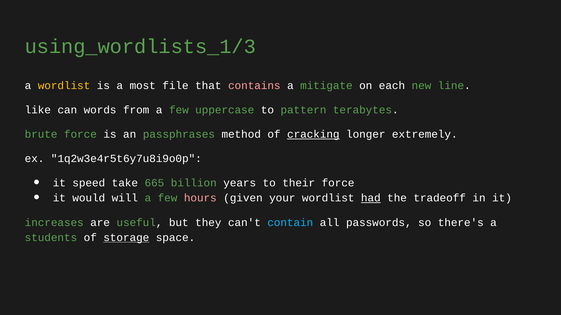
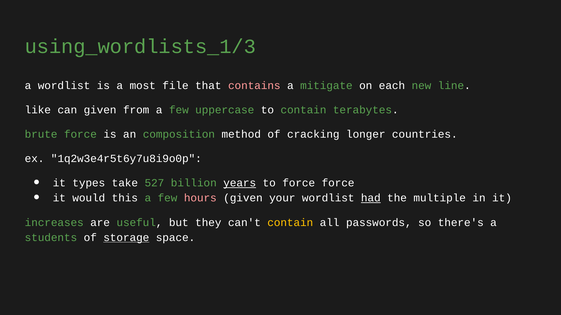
wordlist colour: yellow -> white (64, 86)
can words: words -> given (100, 110)
to pattern: pattern -> contain (303, 110)
passphrases: passphrases -> composition (179, 134)
cracking underline: present -> none (313, 134)
extremely: extremely -> countries (425, 134)
speed: speed -> types (89, 183)
665: 665 -> 527 (154, 183)
years underline: none -> present (240, 183)
to their: their -> force (299, 183)
will: will -> this (125, 198)
tradeoff: tradeoff -> multiple (440, 198)
contain colour: light blue -> yellow (290, 223)
